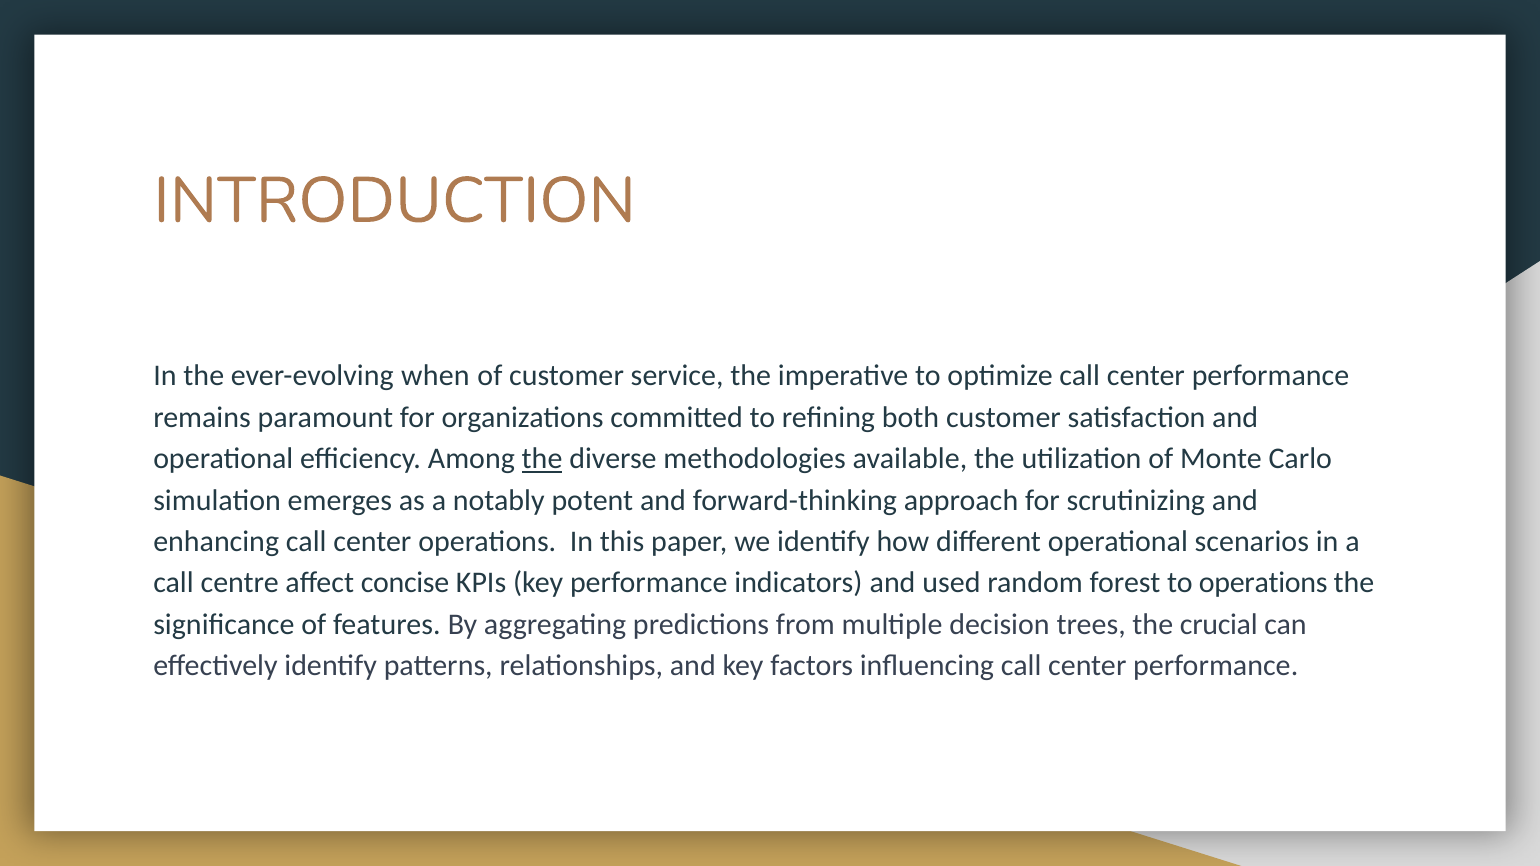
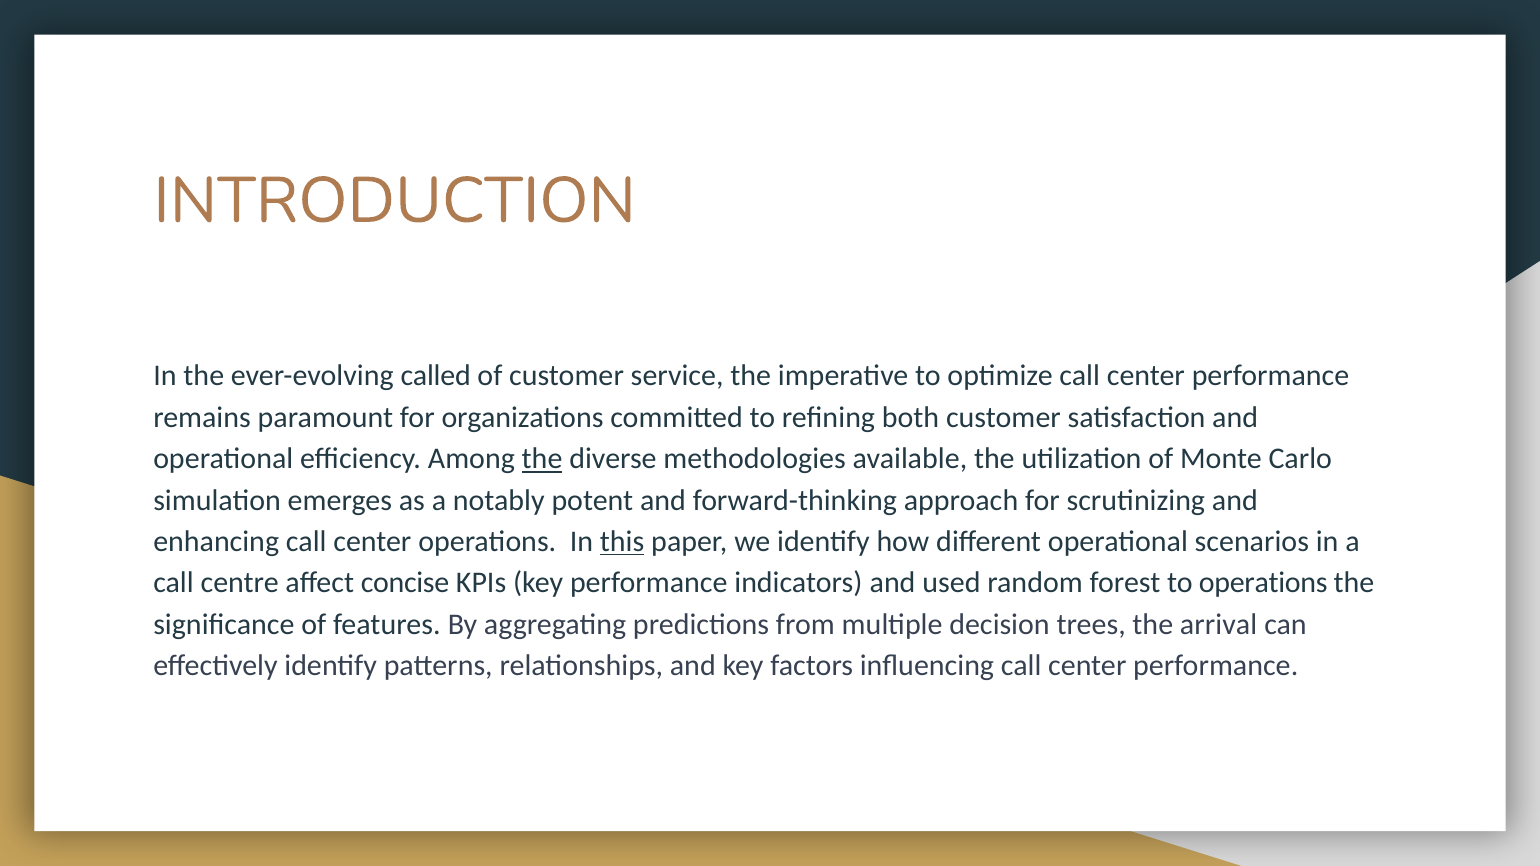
when: when -> called (436, 376)
this underline: none -> present (622, 542)
crucial: crucial -> arrival (1219, 625)
